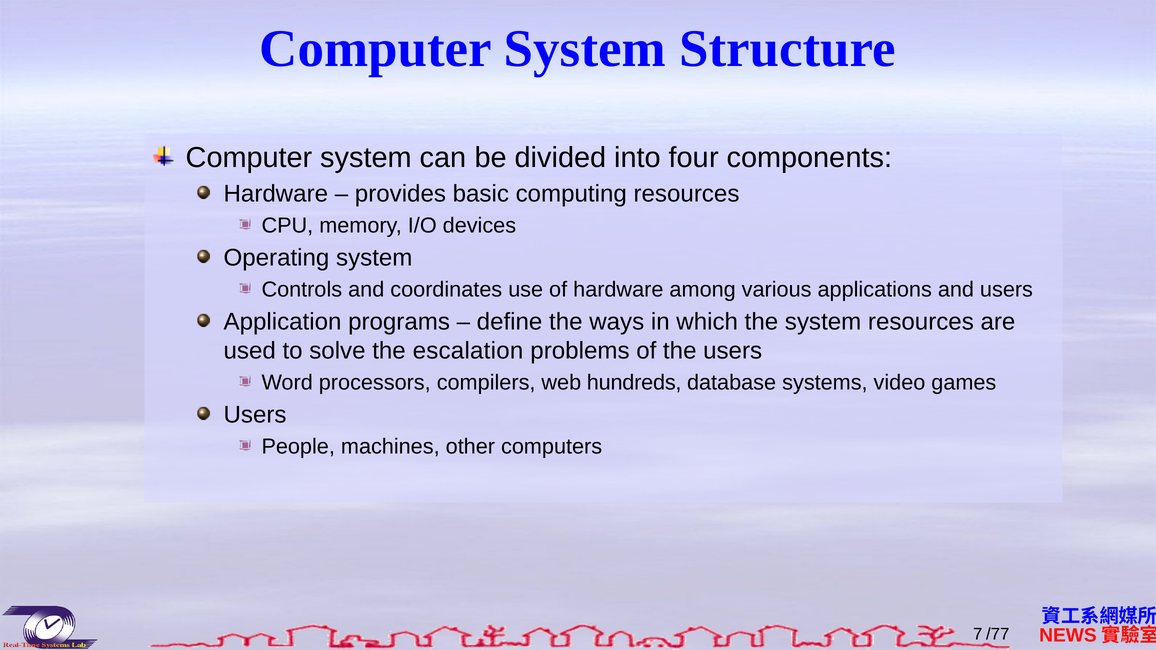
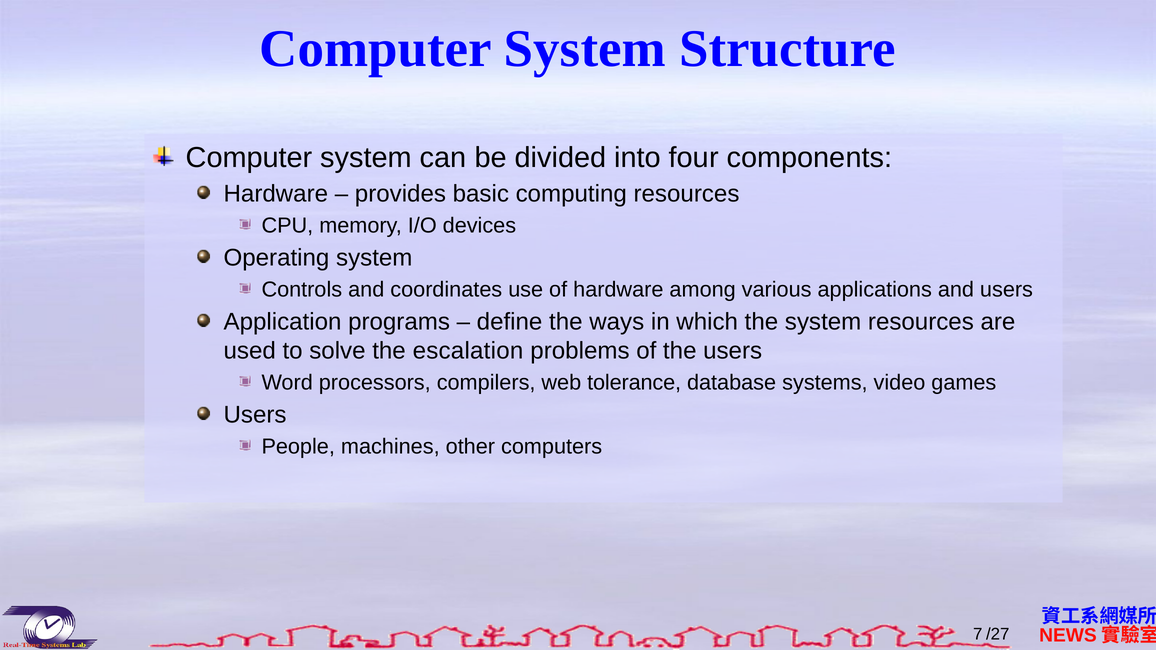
hundreds: hundreds -> tolerance (634, 383)
/77: /77 -> /27 (998, 634)
